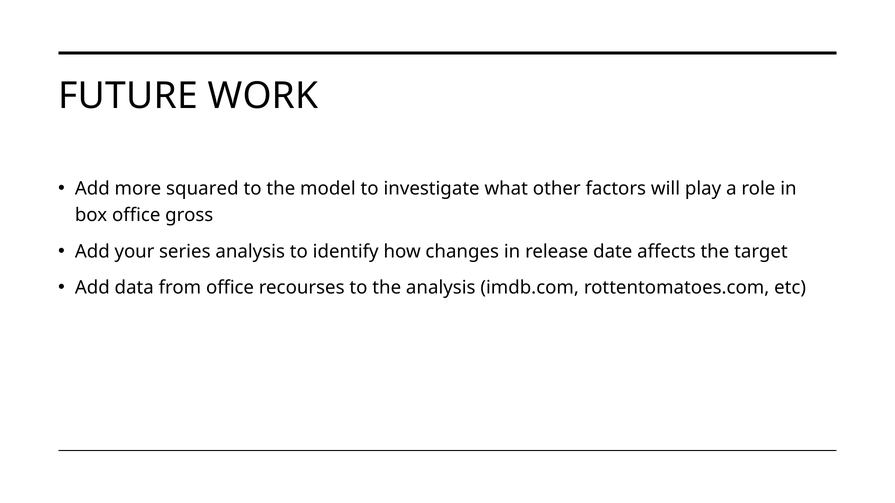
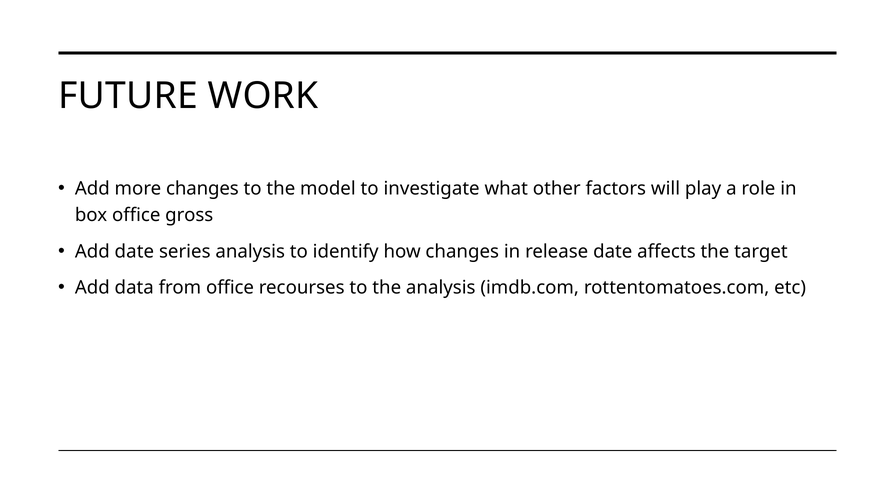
more squared: squared -> changes (202, 189)
Add your: your -> date (134, 252)
